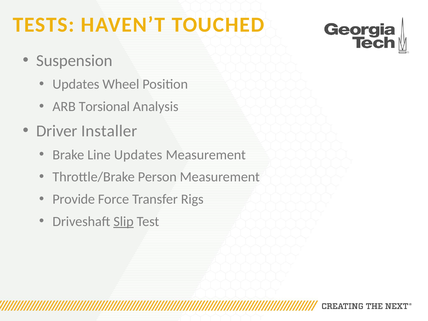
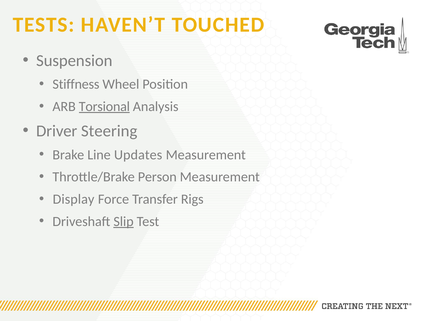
Updates: Updates -> Stiffness (76, 84)
Torsional underline: none -> present (104, 107)
Installer: Installer -> Steering (109, 131)
Provide: Provide -> Display (74, 199)
